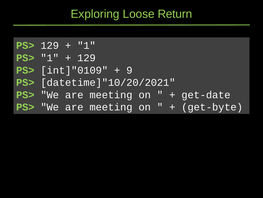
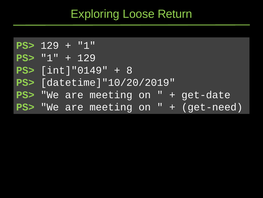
int]"0109: int]"0109 -> int]"0149 (74, 70)
9: 9 -> 8 (129, 70)
datetime]"10/20/2021: datetime]"10/20/2021 -> datetime]"10/20/2019 (108, 82)
get-byte: get-byte -> get-need (212, 107)
